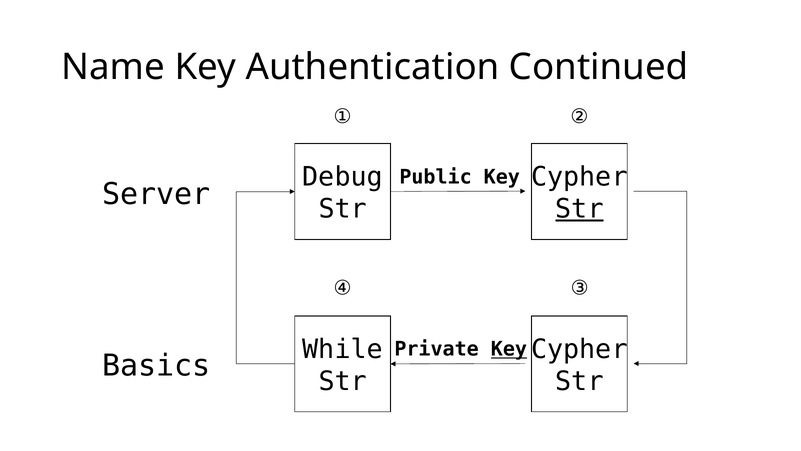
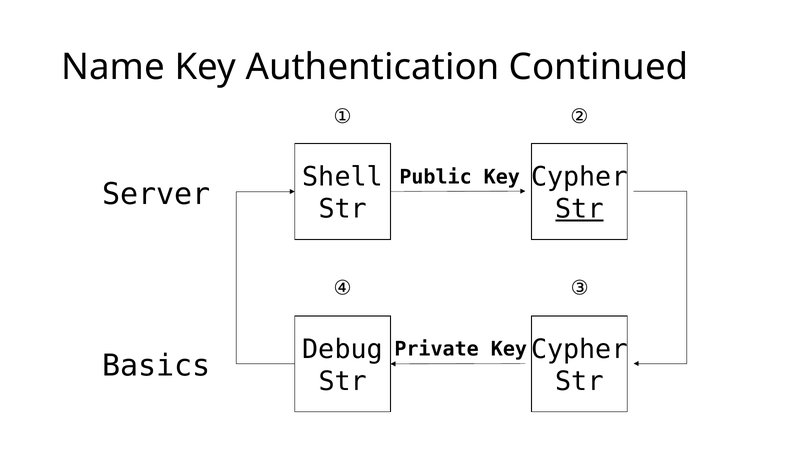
Debug: Debug -> Shell (343, 177)
While: While -> Debug (343, 349)
Key underline: present -> none (509, 349)
